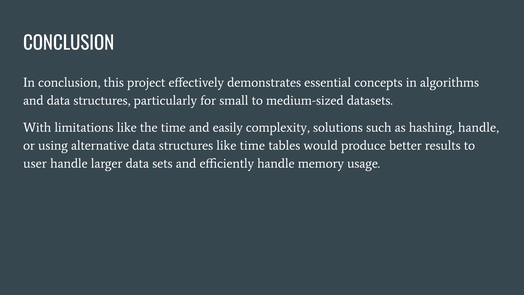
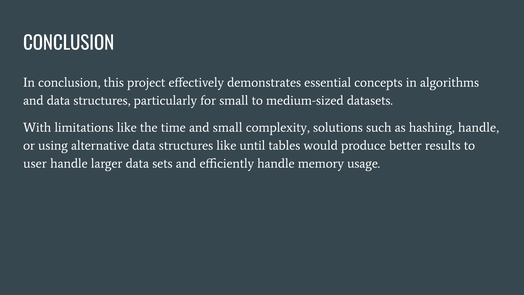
and easily: easily -> small (228, 127)
like time: time -> until (252, 145)
